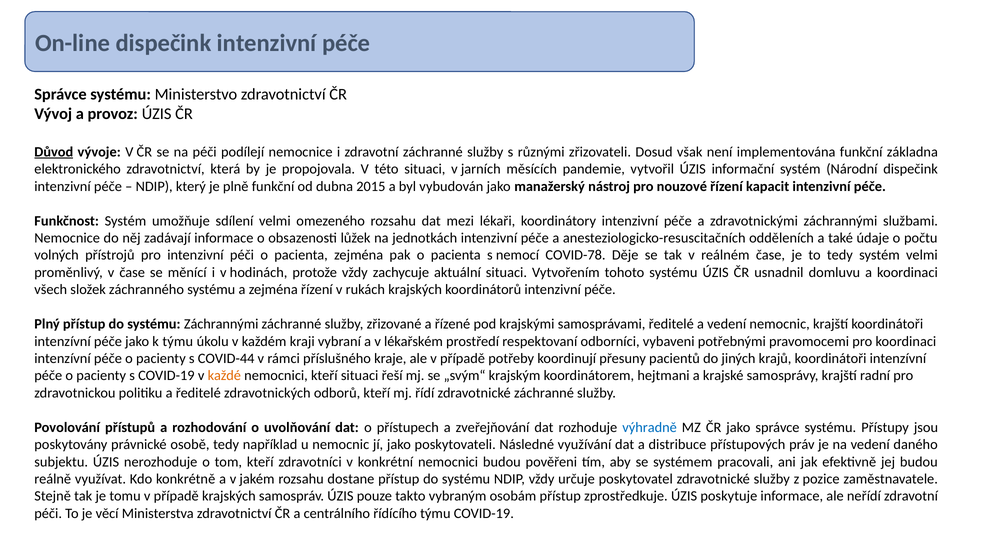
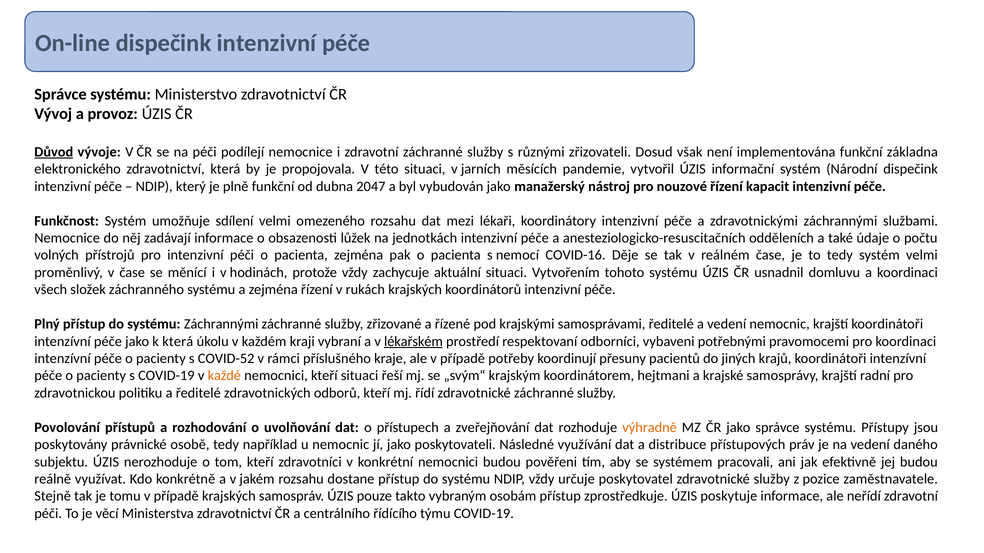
2015: 2015 -> 2047 (371, 187)
COVID-78: COVID-78 -> COVID-16 (575, 255)
k týmu: týmu -> která (178, 342)
lékařském underline: none -> present (413, 342)
COVID-44: COVID-44 -> COVID-52 (226, 359)
výhradně colour: blue -> orange (650, 428)
